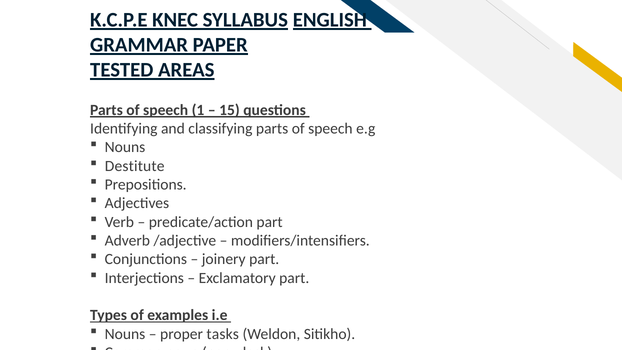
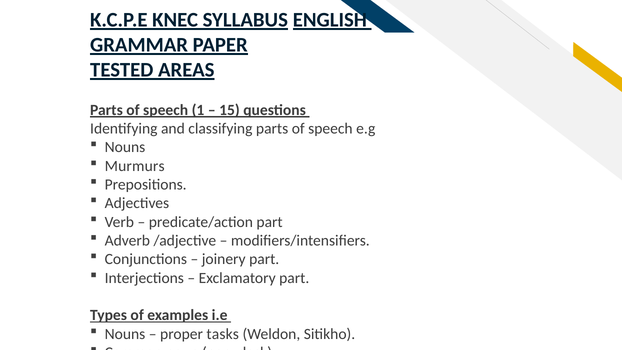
Destitute: Destitute -> Murmurs (135, 166)
